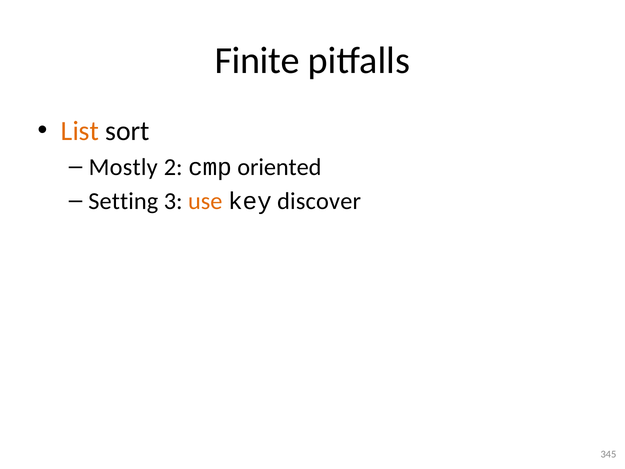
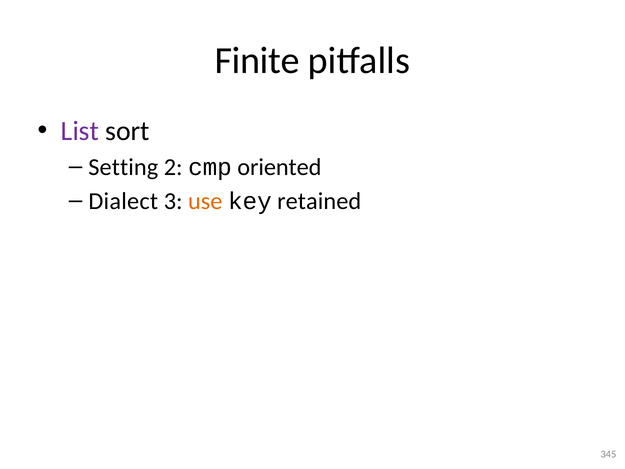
List colour: orange -> purple (80, 131)
Mostly: Mostly -> Setting (123, 167)
Setting: Setting -> Dialect (123, 201)
discover: discover -> retained (319, 201)
